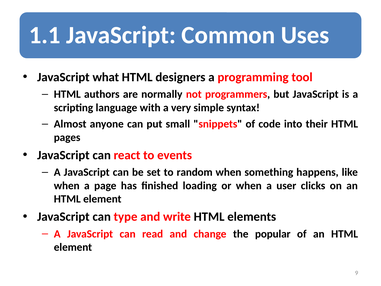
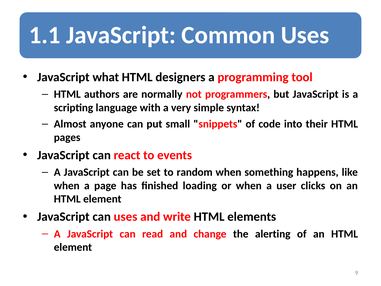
can type: type -> uses (126, 217)
popular: popular -> alerting (273, 234)
